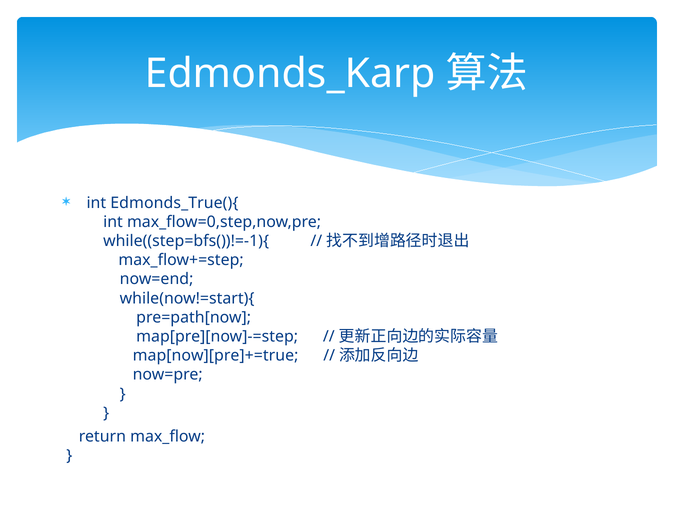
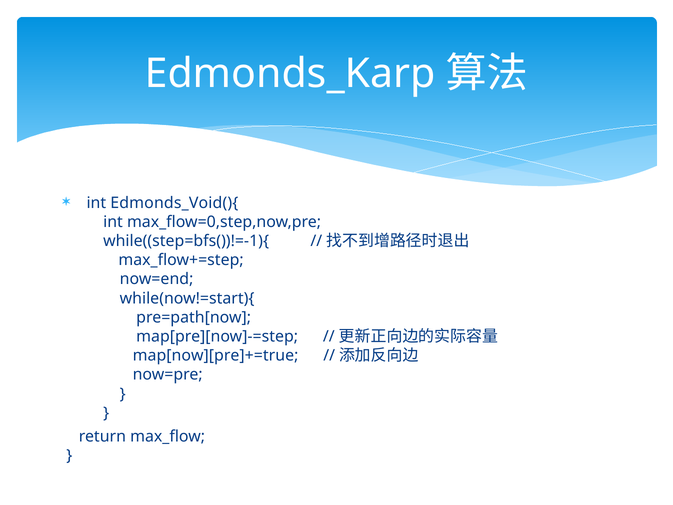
Edmonds_True(){: Edmonds_True(){ -> Edmonds_Void(){ (174, 203)
